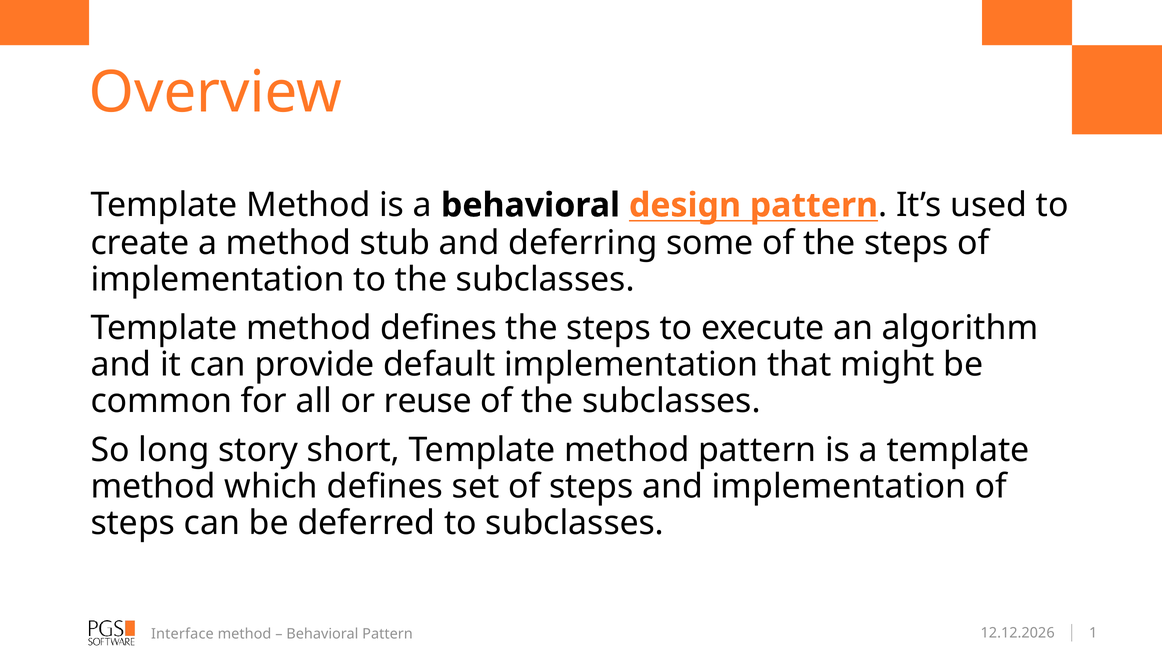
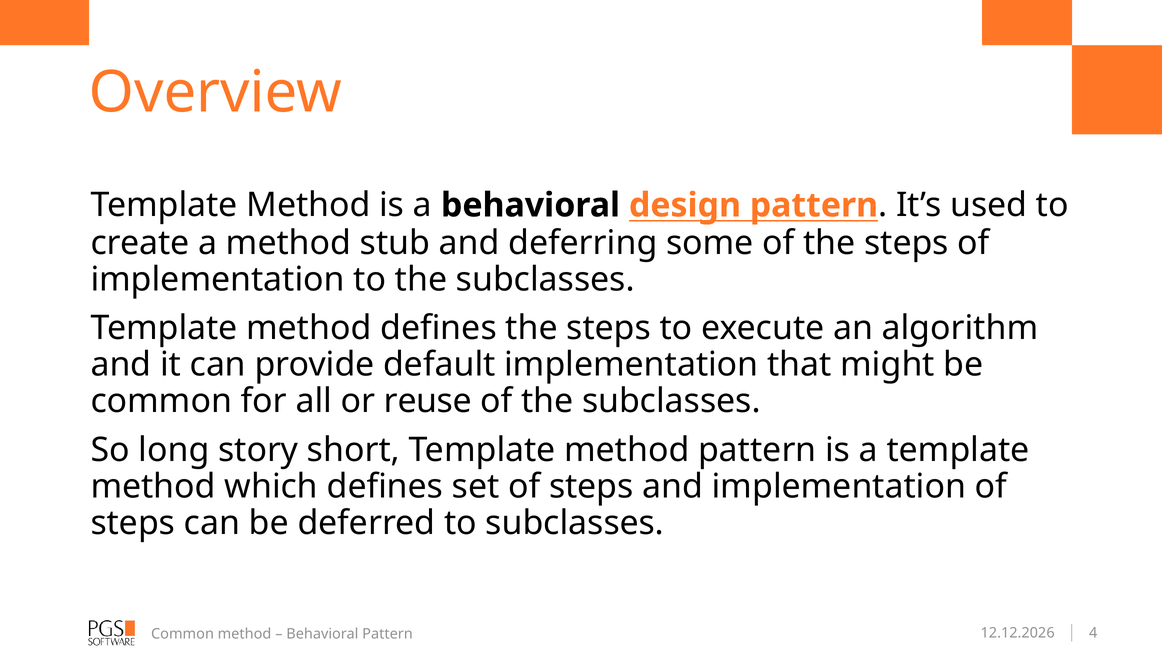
1: 1 -> 4 (1093, 632)
Interface: Interface -> Common (182, 634)
